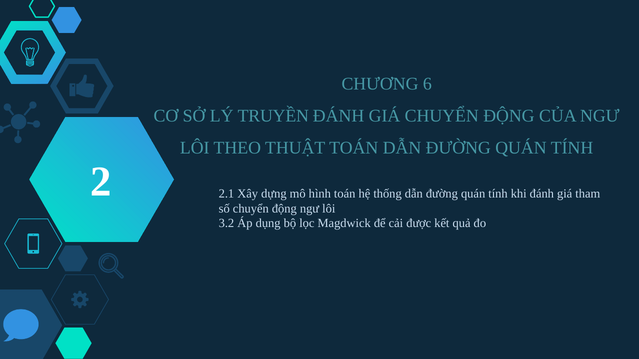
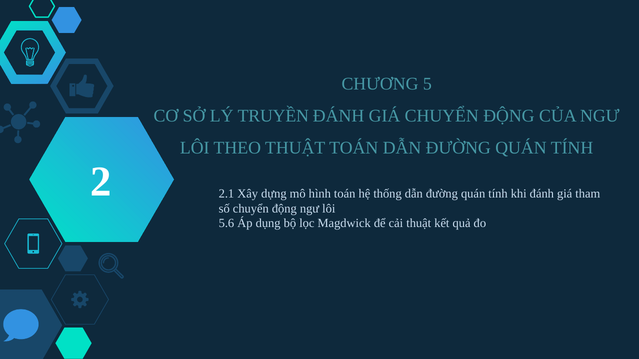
6: 6 -> 5 (427, 84)
3.2: 3.2 -> 5.6 (226, 224)
cải được: được -> thuật (419, 224)
